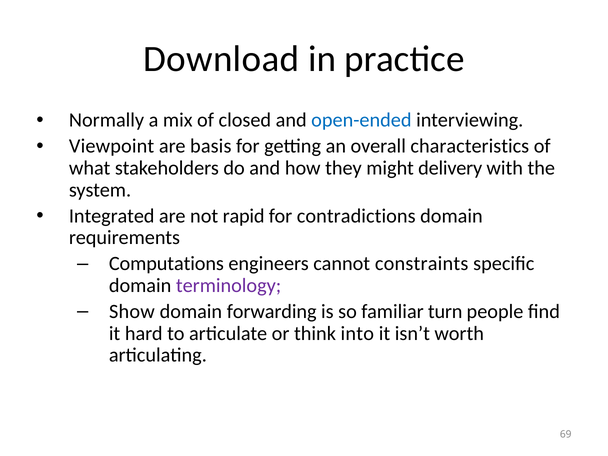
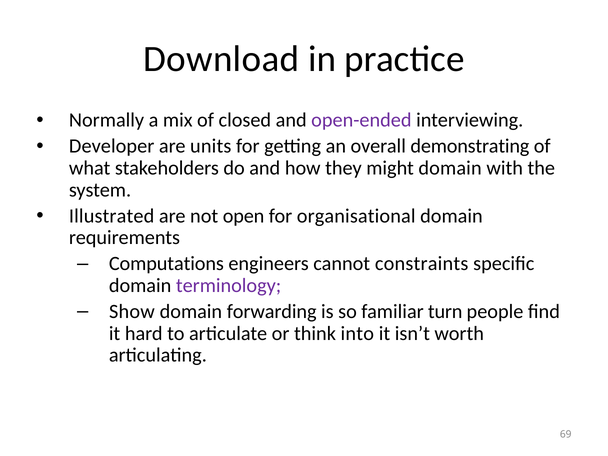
open-ended colour: blue -> purple (361, 120)
Viewpoint: Viewpoint -> Developer (112, 146)
basis: basis -> units (211, 146)
characteristics: characteristics -> demonstrating (470, 146)
might delivery: delivery -> domain (450, 168)
Integrated: Integrated -> Illustrated (112, 216)
rapid: rapid -> open (244, 216)
contradictions: contradictions -> organisational (356, 216)
